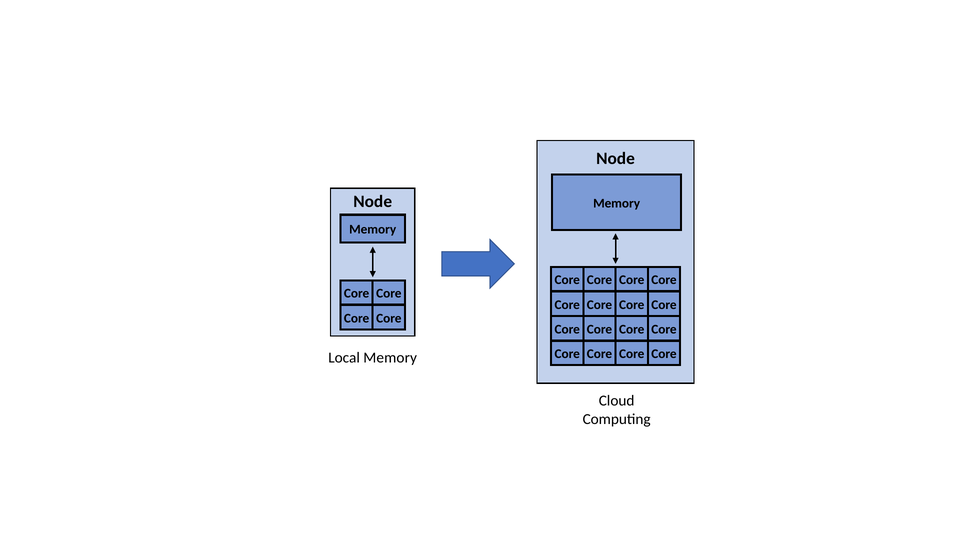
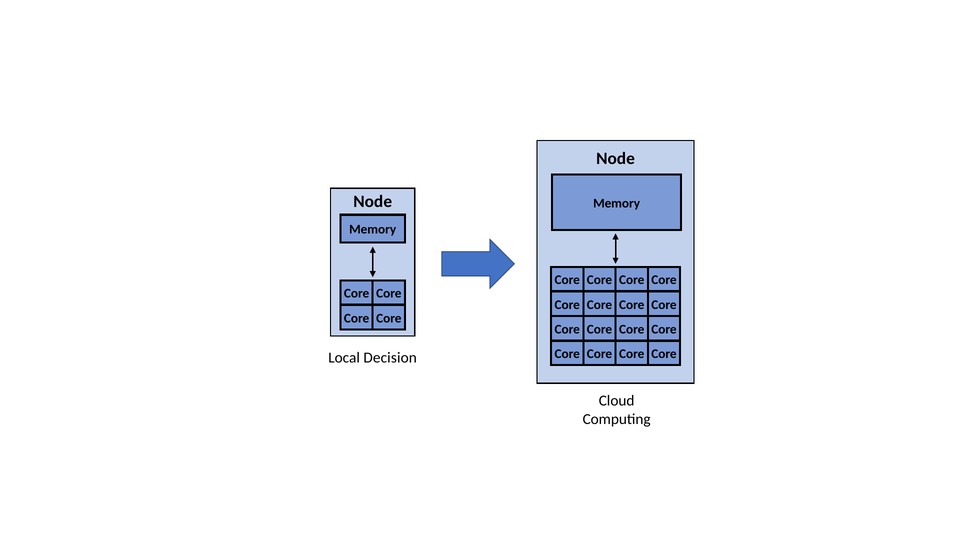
Local Memory: Memory -> Decision (390, 358)
